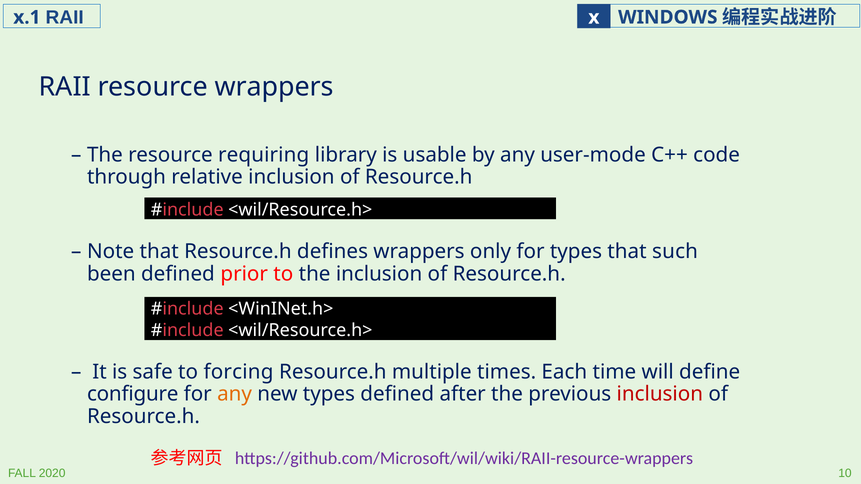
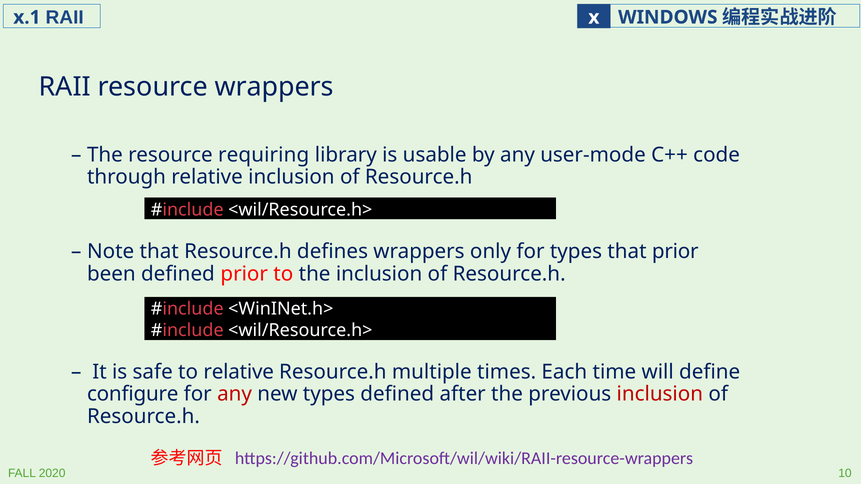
that such: such -> prior (675, 252)
to forcing: forcing -> relative (239, 372)
any colour: orange -> red (235, 394)
